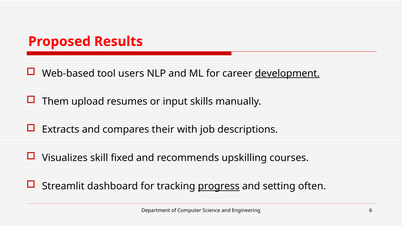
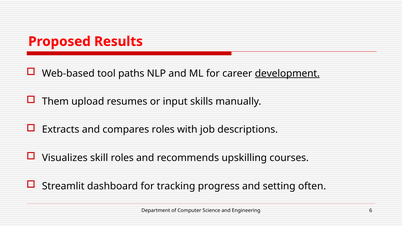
users: users -> paths (131, 73)
compares their: their -> roles (163, 130)
skill fixed: fixed -> roles (122, 158)
progress underline: present -> none (219, 186)
